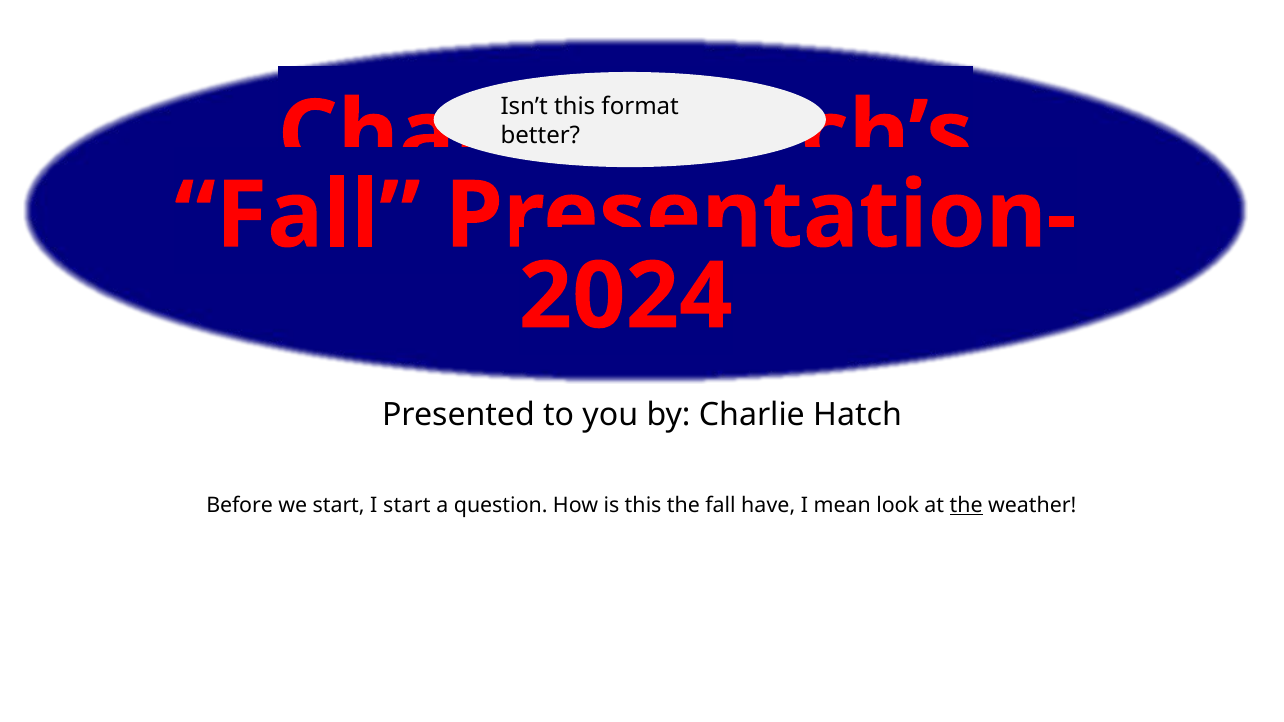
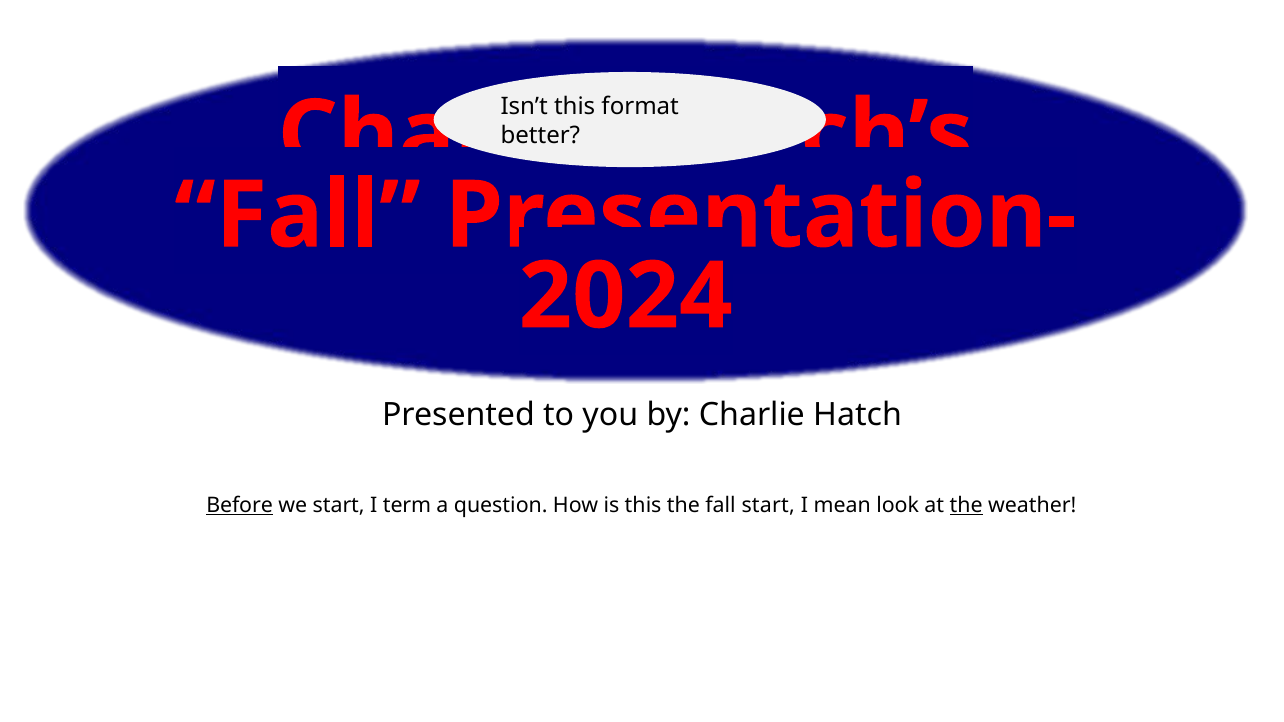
Before underline: none -> present (240, 506)
I start: start -> term (407, 506)
fall have: have -> start (768, 506)
